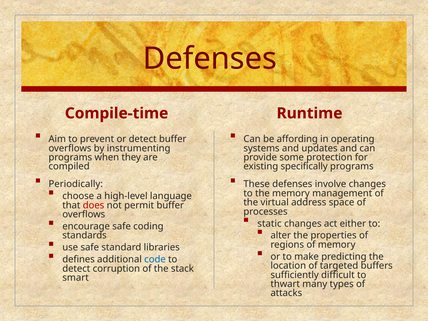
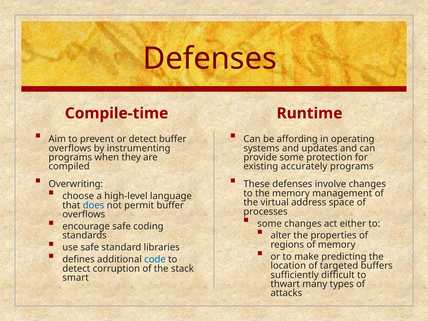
specifically: specifically -> accurately (304, 166)
Periodically: Periodically -> Overwriting (76, 184)
does colour: red -> blue (94, 205)
static: static -> some (270, 224)
